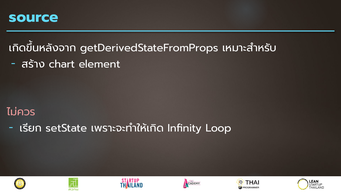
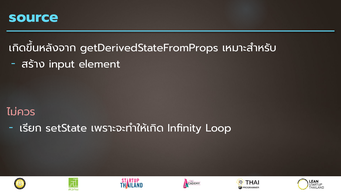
chart: chart -> input (62, 64)
